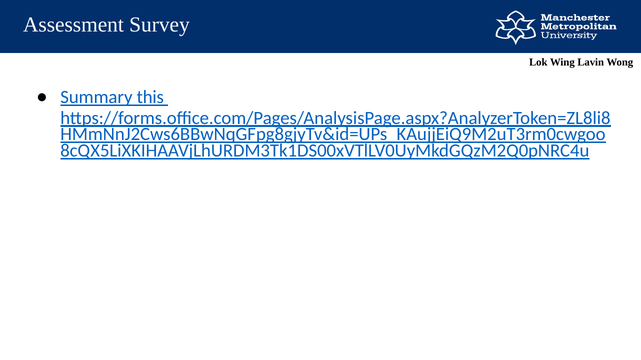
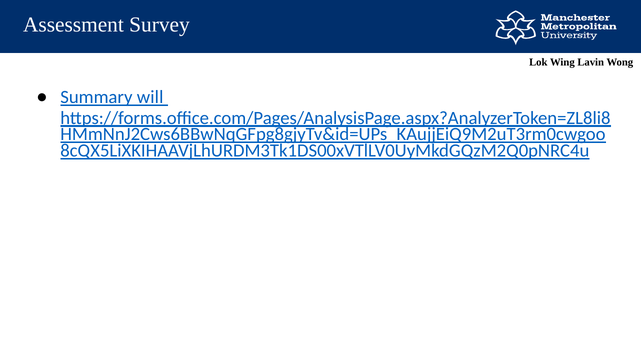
this: this -> will (150, 97)
